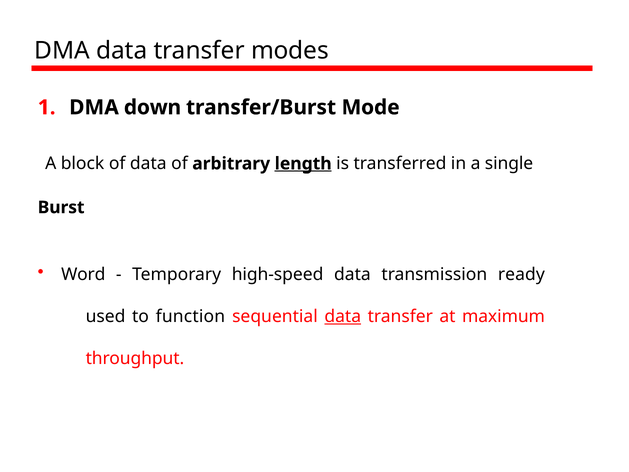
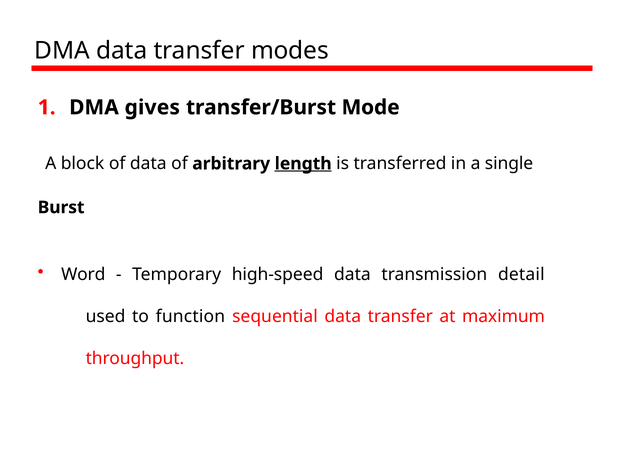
down: down -> gives (152, 107)
ready: ready -> detail (521, 274)
data underline: present -> none (343, 316)
